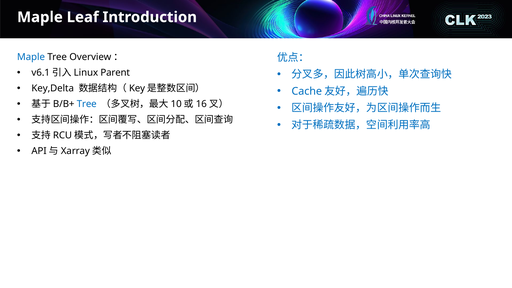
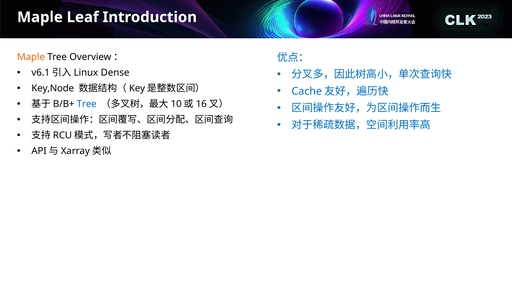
Maple colour: blue -> orange (31, 57)
Parent: Parent -> Dense (115, 73)
Key,Delta: Key,Delta -> Key,Node (53, 88)
